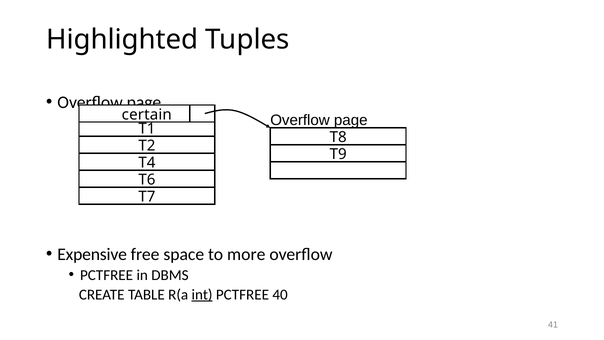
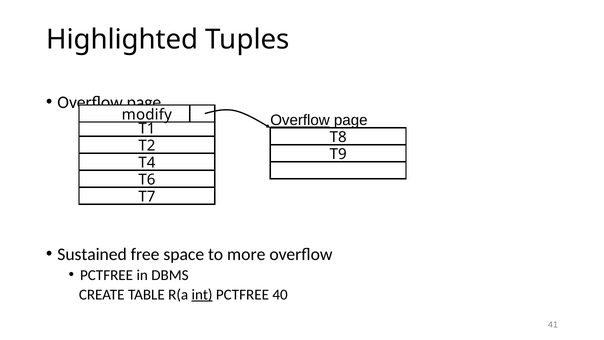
certain: certain -> modify (147, 115)
Overflow underline: none -> present (300, 120)
Expensive: Expensive -> Sustained (92, 254)
